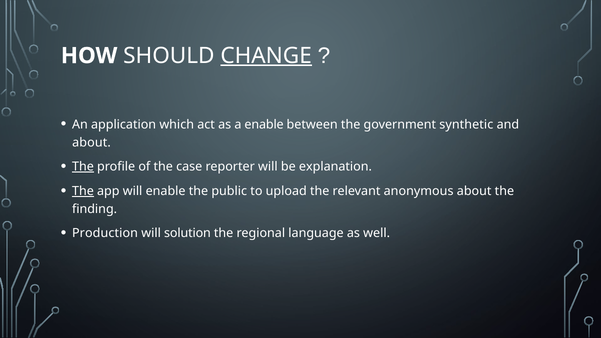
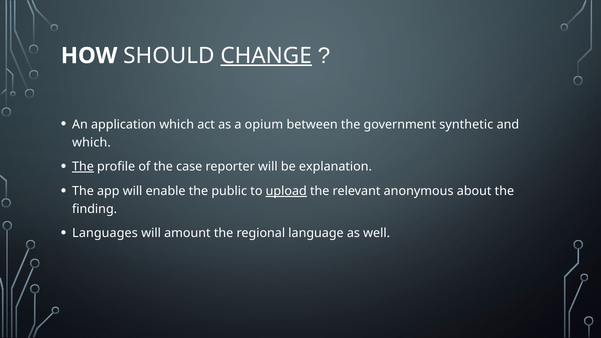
a enable: enable -> opium (264, 124)
about: about -> which (91, 142)
The underline: present -> none (83, 191)
upload underline: none -> present (286, 191)
Production: Production -> Languages (105, 233)
solution: solution -> amount (187, 233)
